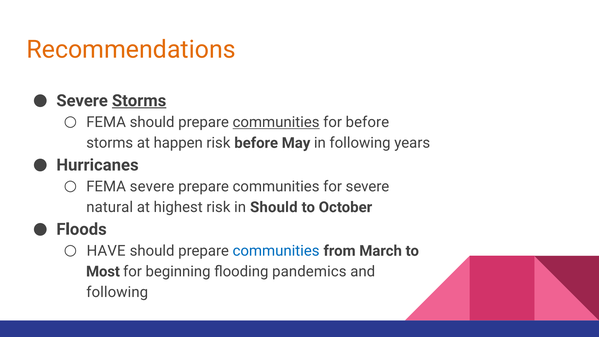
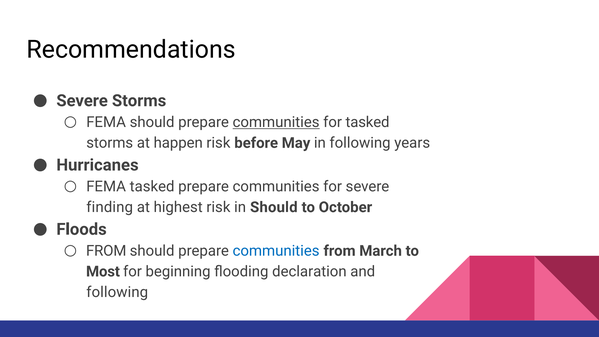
Recommendations colour: orange -> black (131, 50)
Storms underline: present -> none (139, 101)
for before: before -> tasked (367, 122)
FEMA severe: severe -> tasked (152, 187)
natural: natural -> finding (110, 207)
HAVE: HAVE -> FROM (106, 251)
pandemics: pandemics -> declaration (309, 271)
